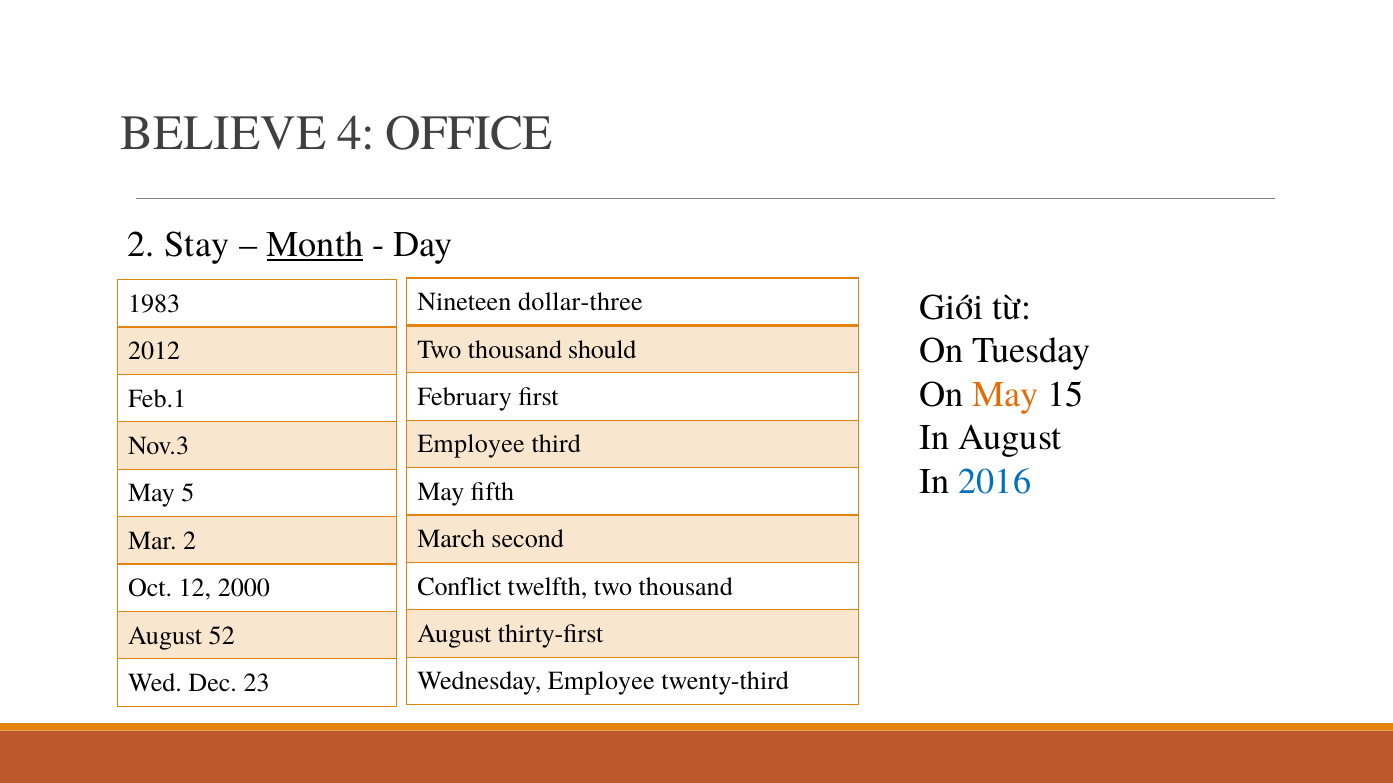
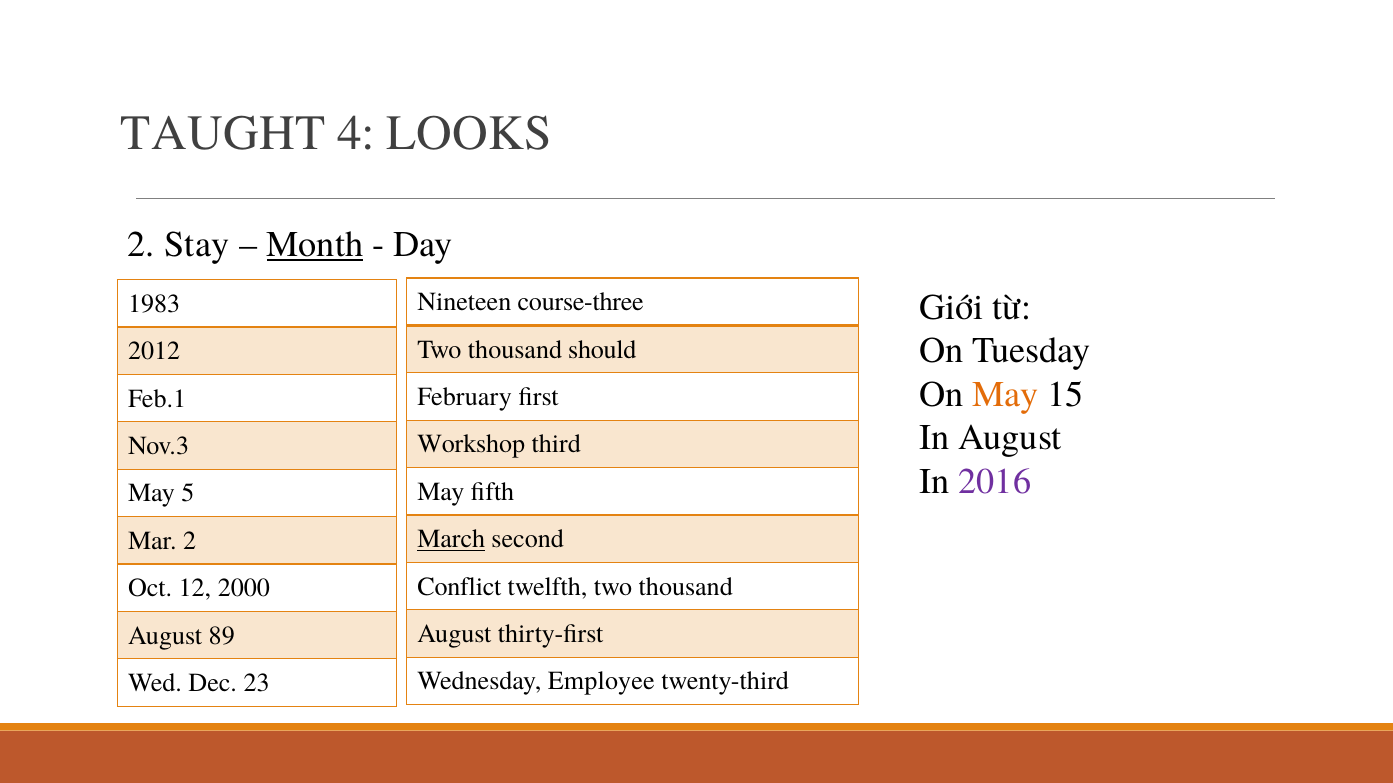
BELIEVE: BELIEVE -> TAUGHT (223, 133)
OFFICE: OFFICE -> LOOKS (469, 133)
dollar-three: dollar-three -> course-three (581, 302)
Employee: Employee -> Workshop (471, 445)
2016 colour: blue -> purple (995, 482)
March underline: none -> present (451, 539)
52: 52 -> 89 (222, 636)
